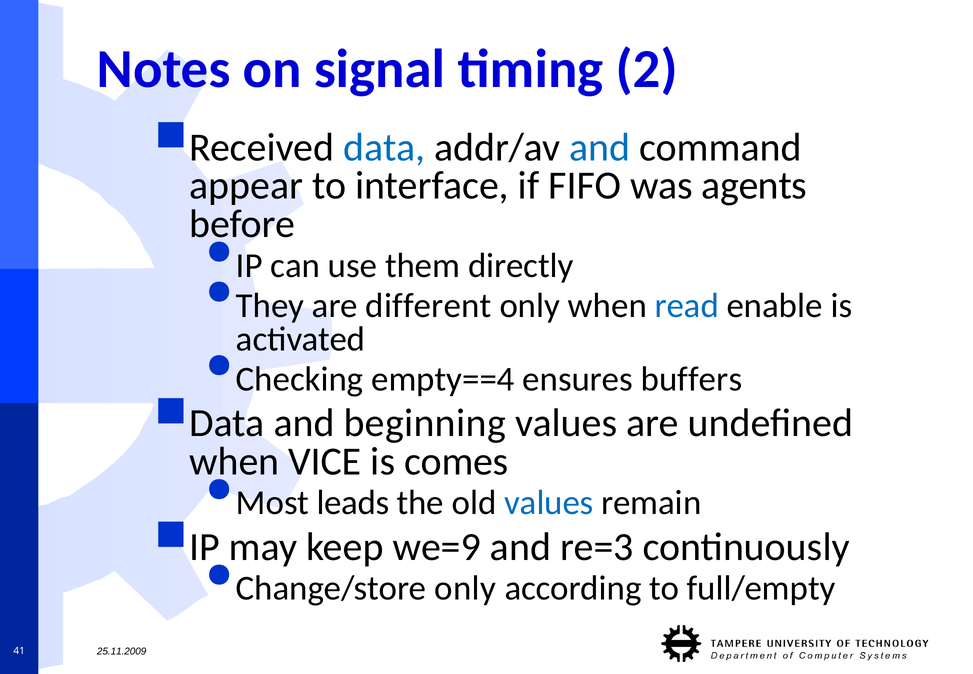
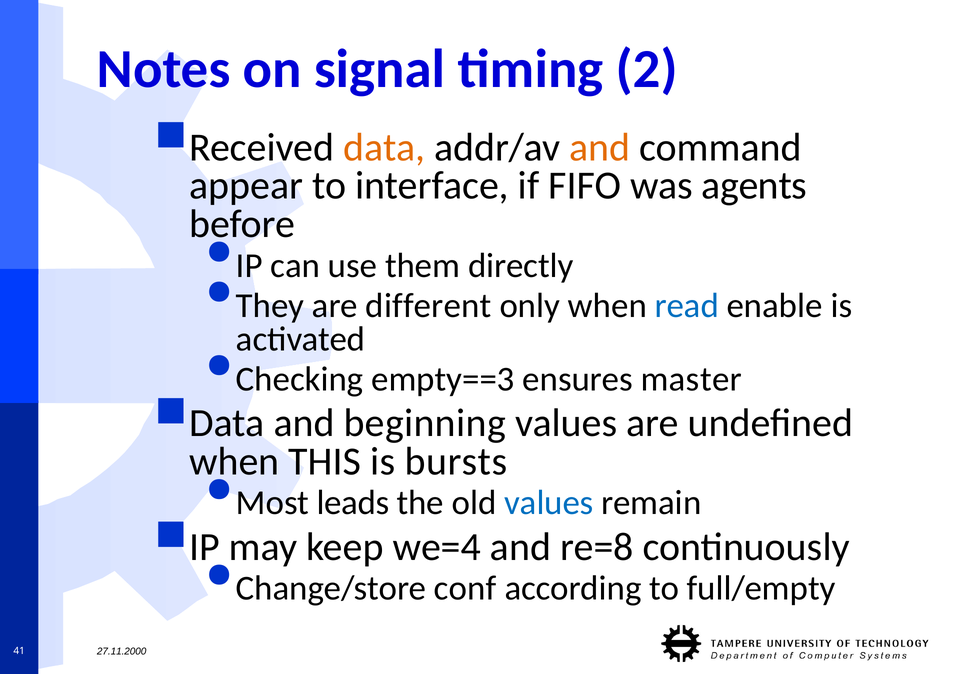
data colour: blue -> orange (384, 147)
and colour: blue -> orange (600, 147)
empty==4: empty==4 -> empty==3 (443, 379)
buffers: buffers -> master (691, 379)
VICE: VICE -> THIS (325, 461)
comes: comes -> bursts (456, 461)
we=9: we=9 -> we=4 (437, 547)
re=3: re=3 -> re=8 (597, 547)
Change/store only: only -> conf (465, 588)
25.11.2009: 25.11.2009 -> 27.11.2000 (122, 651)
